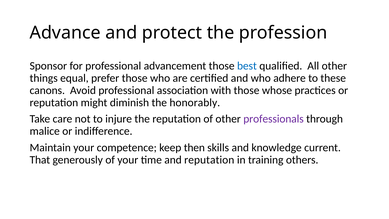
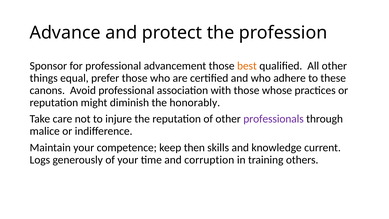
best colour: blue -> orange (247, 66)
That: That -> Logs (40, 160)
and reputation: reputation -> corruption (209, 160)
